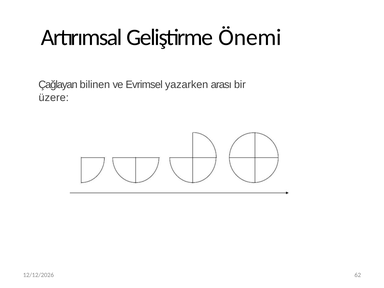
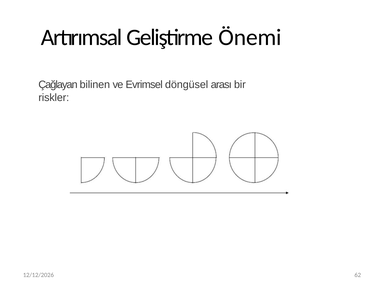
yazarken: yazarken -> döngüsel (187, 85)
üzere: üzere -> riskler (54, 97)
